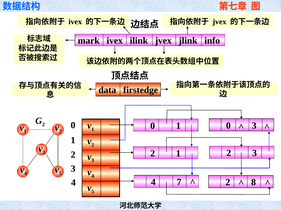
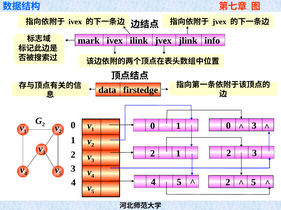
4 7: 7 -> 5 (179, 183)
2 8: 8 -> 5 (254, 183)
